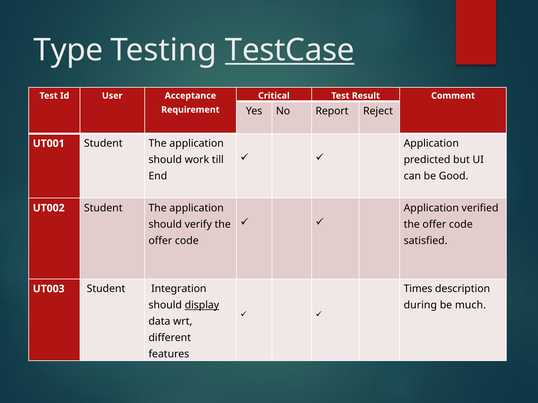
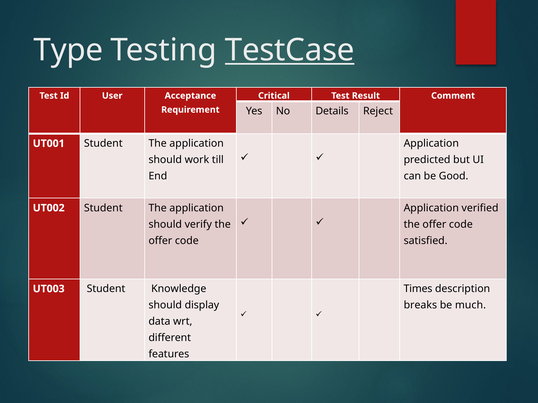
Report: Report -> Details (332, 111)
Integration: Integration -> Knowledge (179, 289)
display underline: present -> none (202, 306)
during: during -> breaks (420, 306)
